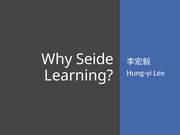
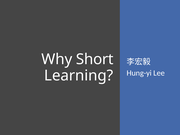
Seide: Seide -> Short (95, 59)
